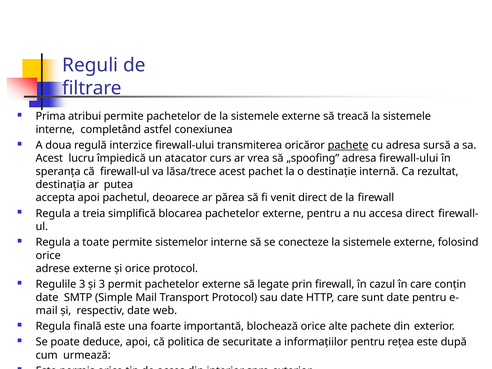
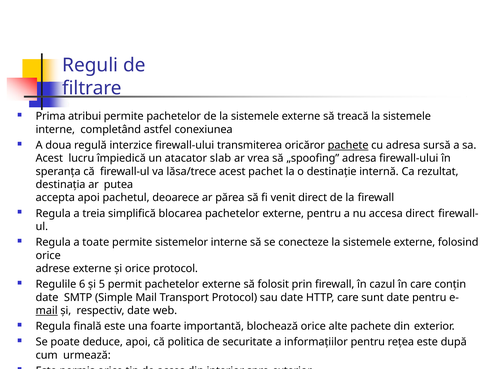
curs: curs -> slab (221, 158)
Regulile 3: 3 -> 6 (82, 284)
şi 3: 3 -> 5 (102, 284)
legate: legate -> folosit (273, 284)
mail underline: none -> present (47, 311)
